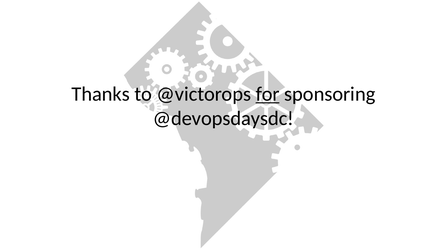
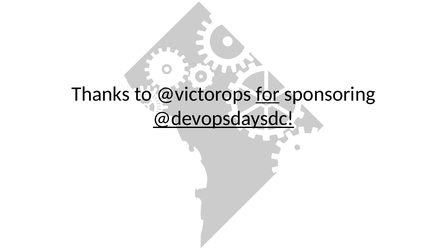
@devopsdaysdc underline: none -> present (223, 119)
